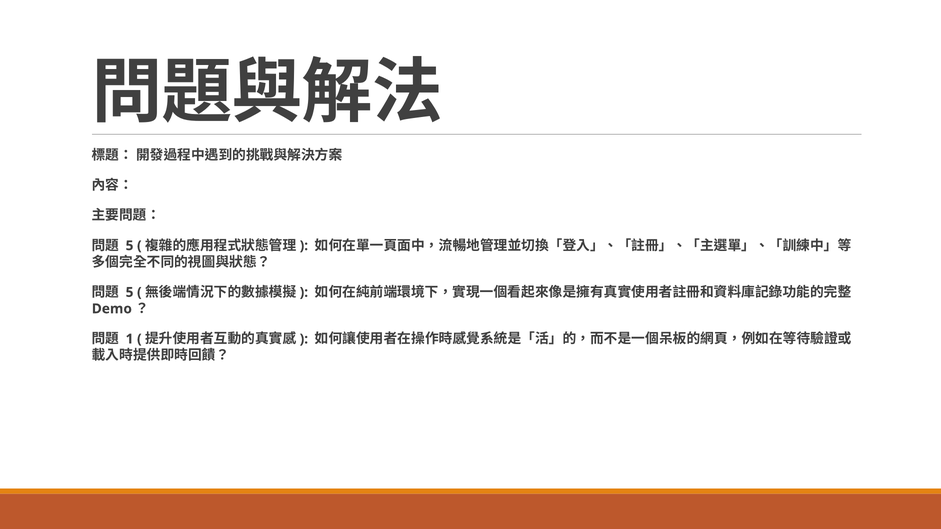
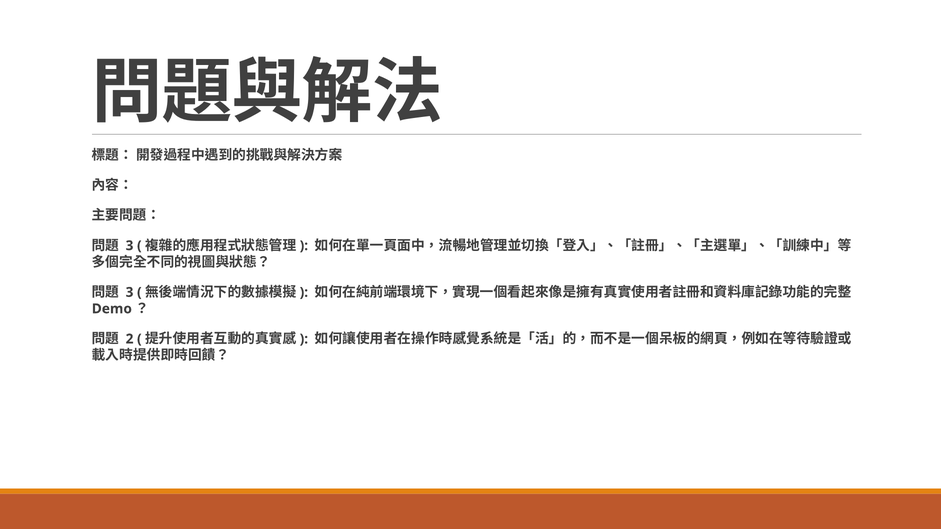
5: 5 -> 3 (130, 246)
5: 5 -> 3 (130, 292)
1: 1 -> 2 (130, 339)
